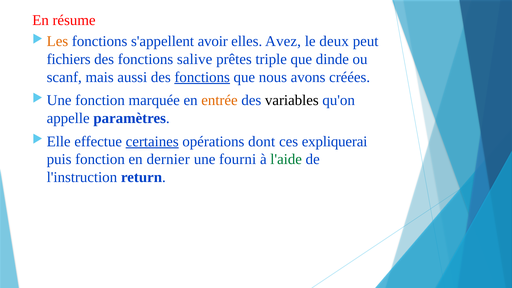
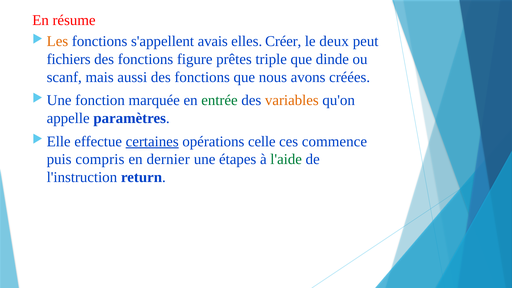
avoir: avoir -> avais (213, 41)
Avez: Avez -> Créer (283, 41)
salive: salive -> figure (195, 59)
fonctions underline: present -> none (202, 77)
entrée colour: orange -> green (219, 100)
variables colour: black -> orange (292, 100)
dont: dont -> celle (262, 141)
expliquerai: expliquerai -> commence (334, 141)
puis fonction: fonction -> compris (100, 159)
fourni: fourni -> étapes (238, 159)
